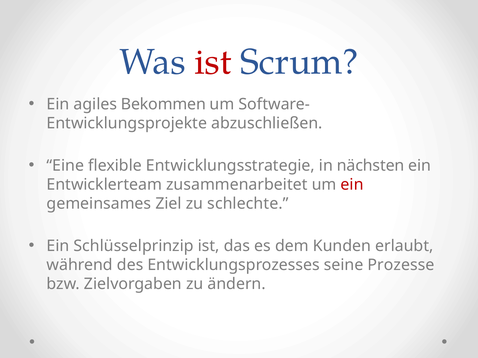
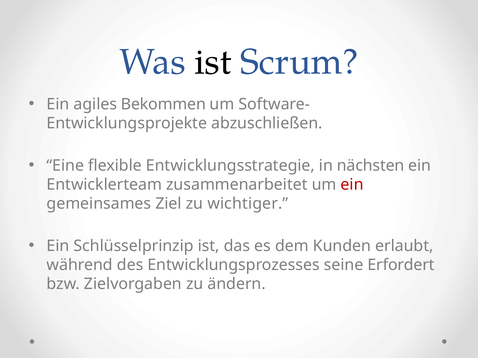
ist colour: red -> black (213, 62)
schlechte: schlechte -> wichtiger (248, 204)
Prozesse: Prozesse -> Erfordert (401, 265)
